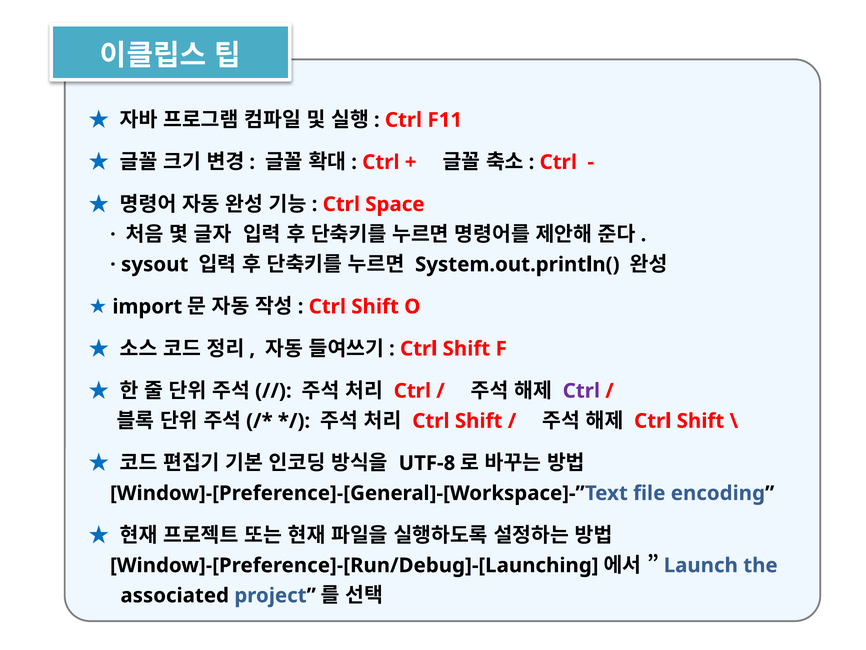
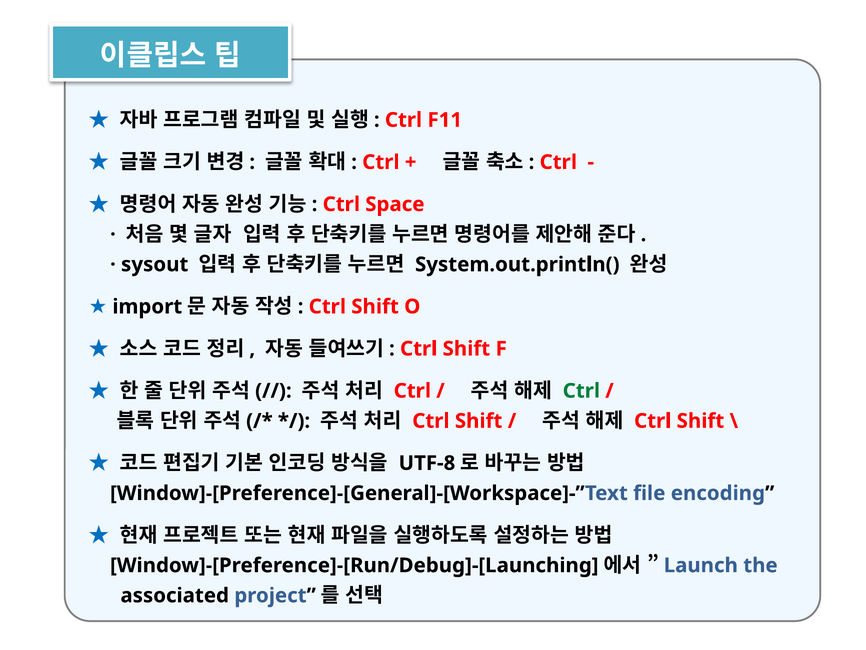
Ctrl colour: purple -> green (581, 391)
